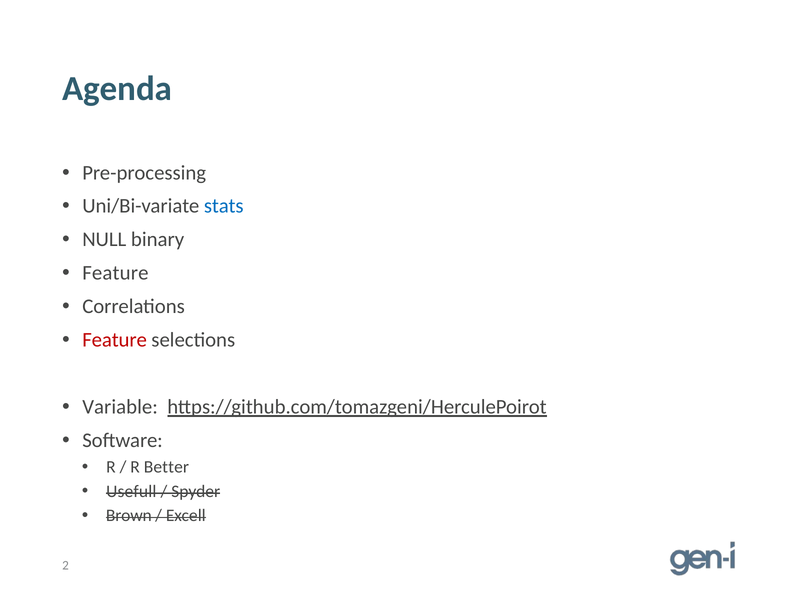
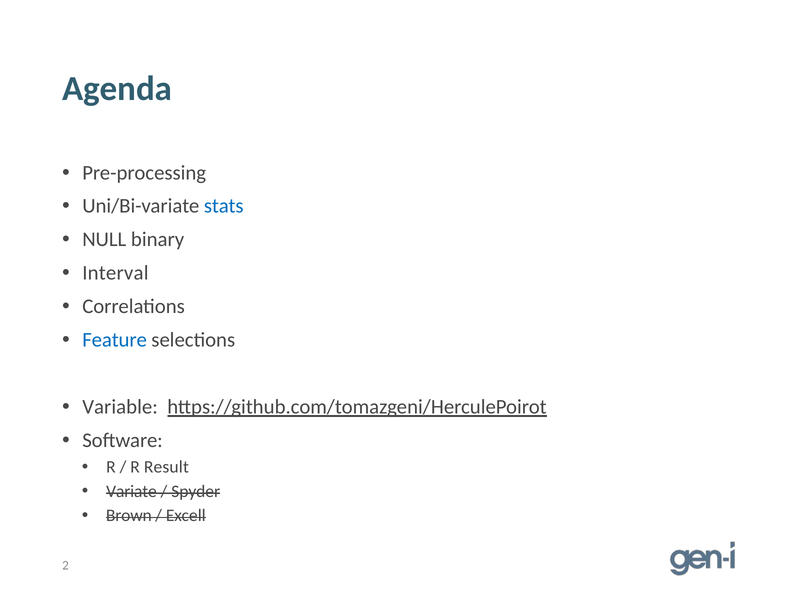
Feature: Feature -> Interval (115, 273)
Feature colour: red -> blue (115, 340)
Better: Better -> Result (166, 467)
Usefull: Usefull -> Variate (131, 491)
